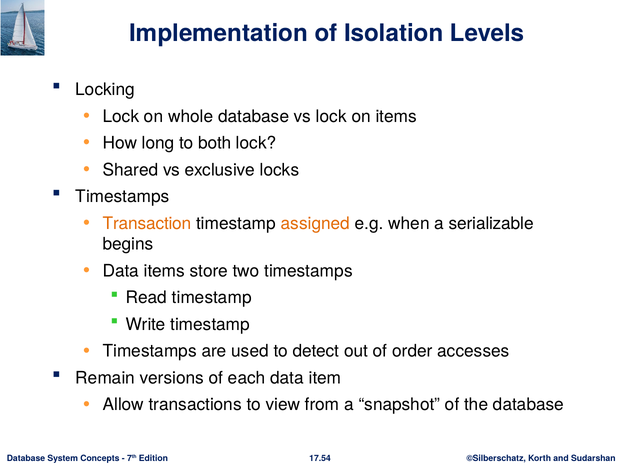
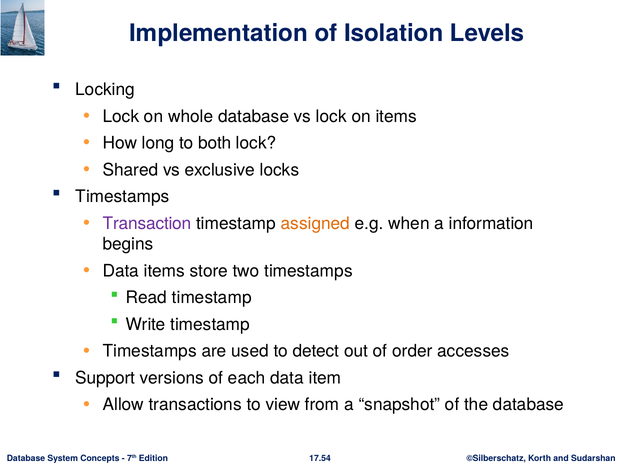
Transaction colour: orange -> purple (147, 224)
serializable: serializable -> information (491, 224)
Remain: Remain -> Support (105, 378)
